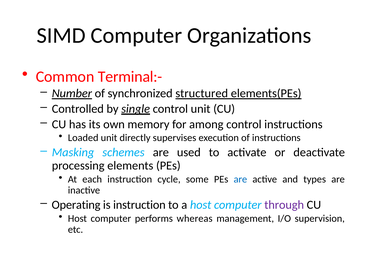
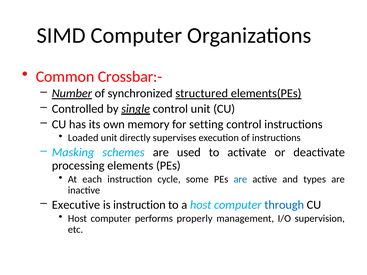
Terminal:-: Terminal:- -> Crossbar:- (130, 77)
among: among -> setting (206, 124)
Operating: Operating -> Executive (76, 205)
through colour: purple -> blue (284, 205)
whereas: whereas -> properly (195, 219)
